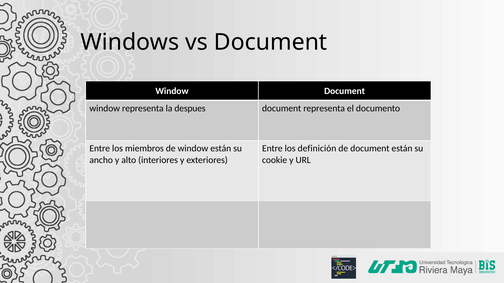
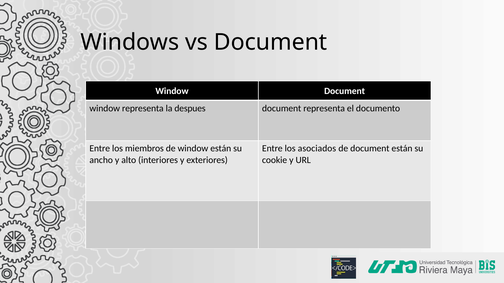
definición: definición -> asociados (317, 149)
